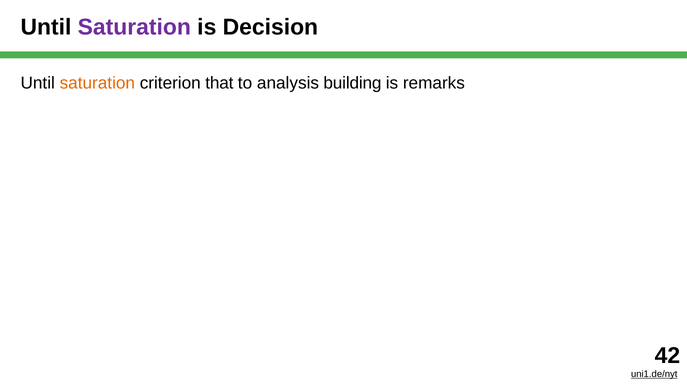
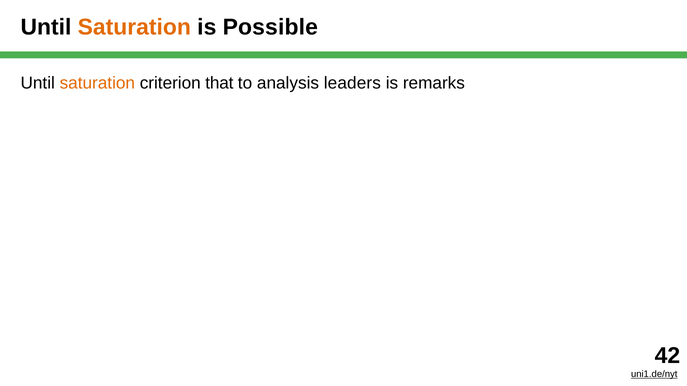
Saturation colour: purple -> orange (134, 27)
Decision: Decision -> Possible (270, 27)
building: building -> leaders (352, 83)
